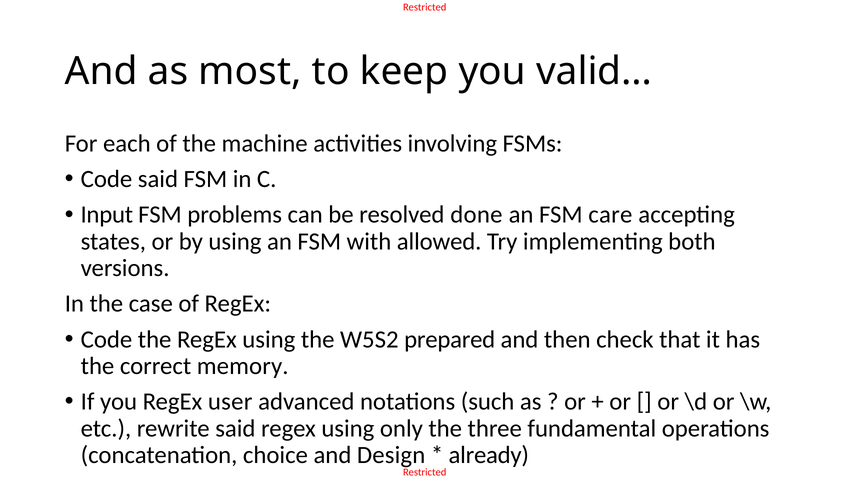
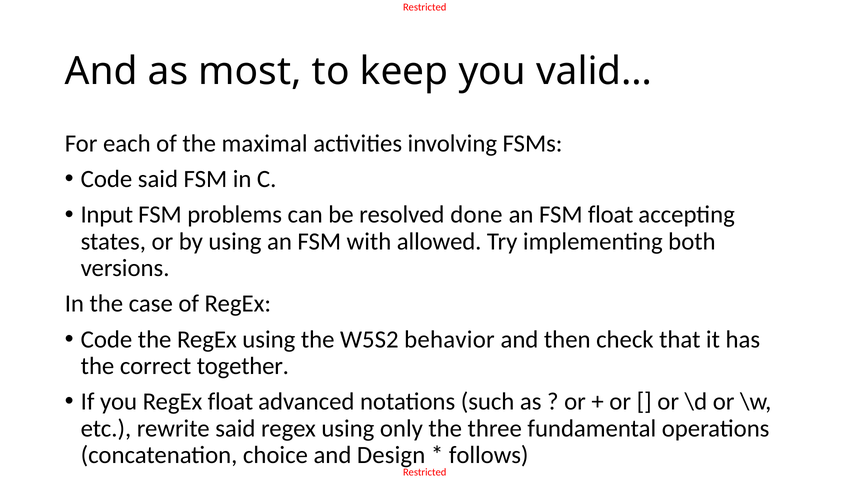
machine: machine -> maximal (265, 144)
FSM care: care -> float (611, 215)
prepared: prepared -> behavior (449, 339)
memory: memory -> together (243, 366)
RegEx user: user -> float (230, 402)
already: already -> follows (489, 455)
